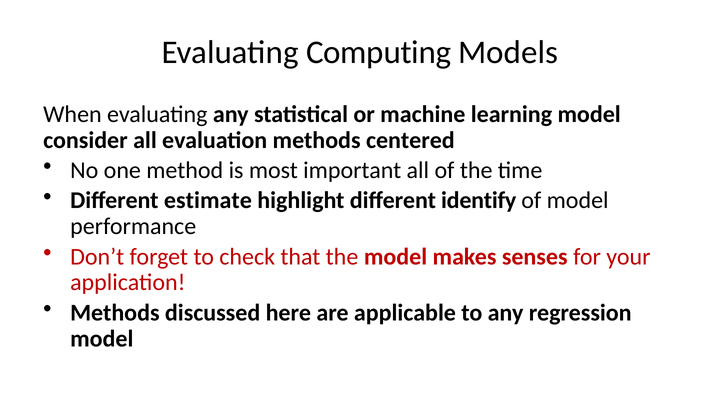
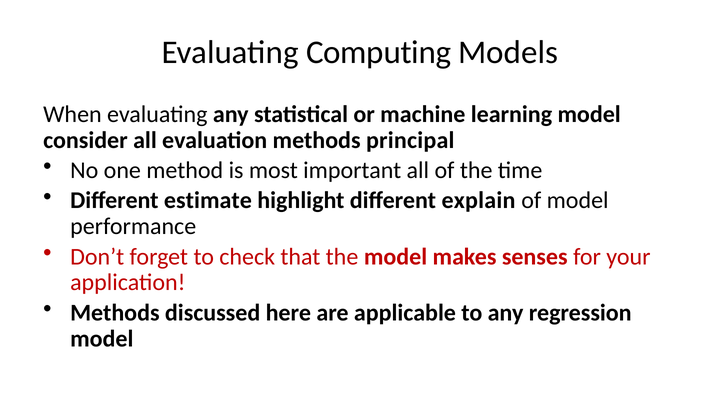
centered: centered -> principal (410, 140)
identify: identify -> explain (478, 201)
